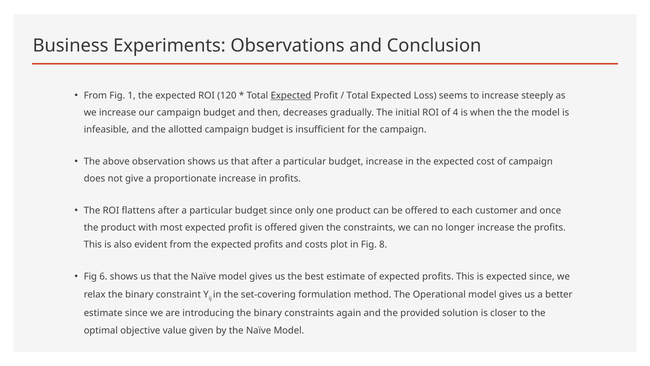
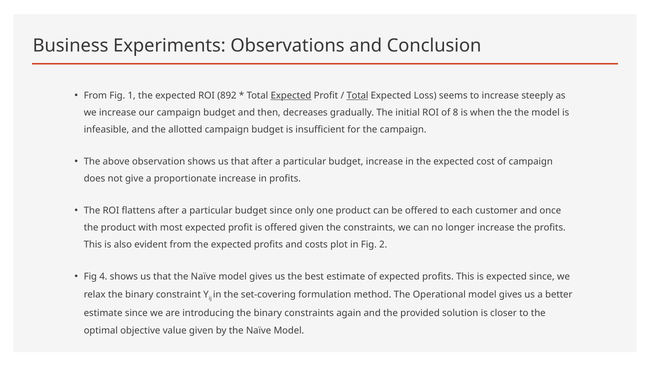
120: 120 -> 892 (227, 95)
Total underline: none -> present (357, 95)
4: 4 -> 8 (455, 112)
8: 8 -> 2 (383, 245)
6: 6 -> 4 (103, 277)
